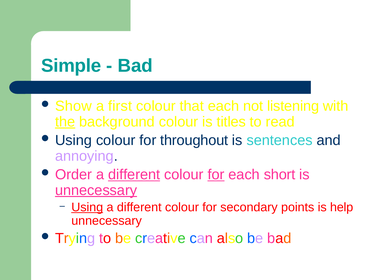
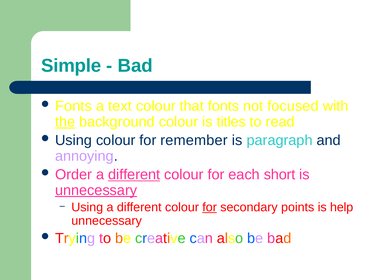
Show: Show -> Fonts (73, 106)
first: first -> text (120, 106)
that each: each -> fonts (223, 106)
listening: listening -> focused (293, 106)
throughout: throughout -> remember (194, 140)
sentences: sentences -> paragraph (280, 140)
for underline: present -> none (216, 174)
Using underline: present -> none (87, 207)
for underline: none -> present (210, 207)
